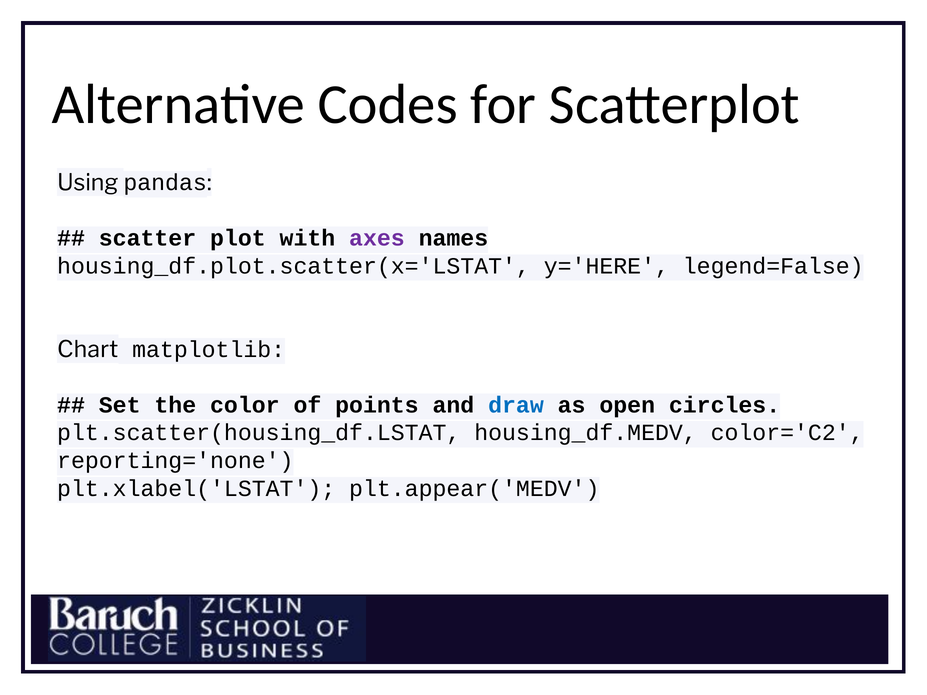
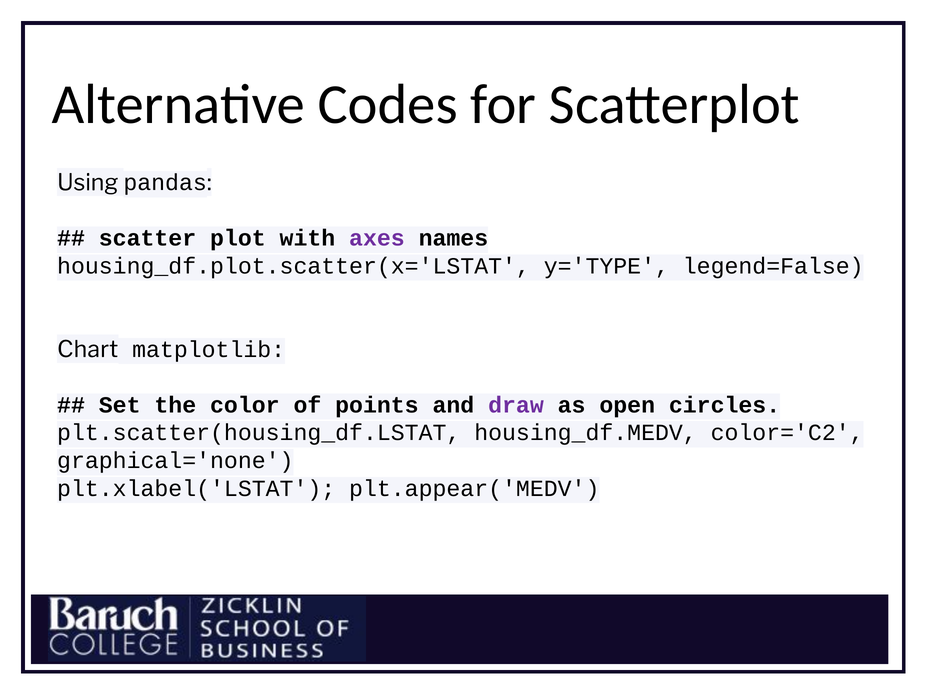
y='HERE: y='HERE -> y='TYPE (606, 266)
draw colour: blue -> purple (516, 405)
reporting='none: reporting='none -> graphical='none (175, 461)
